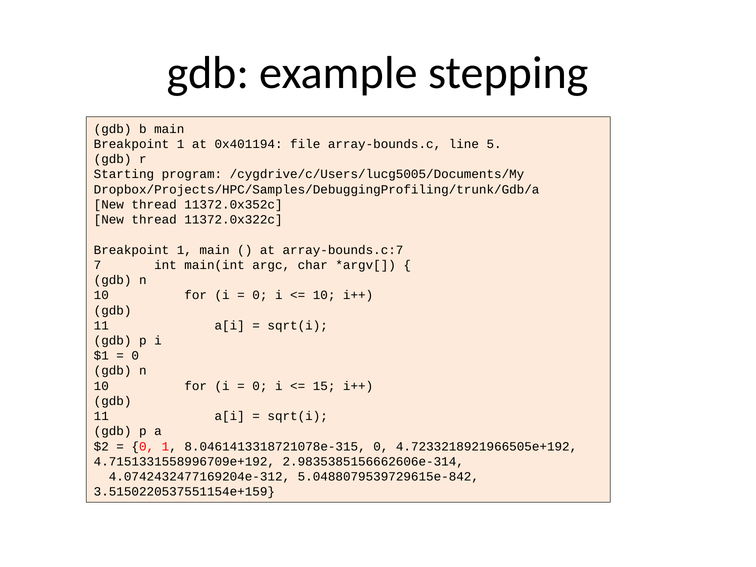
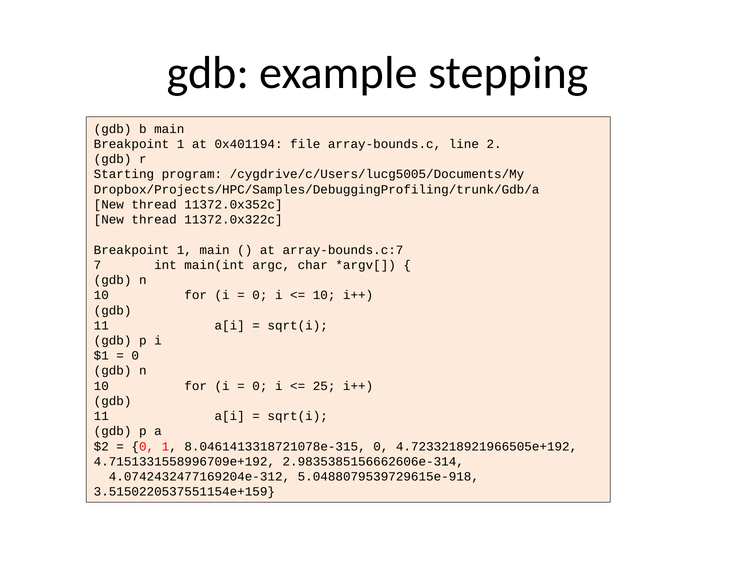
5: 5 -> 2 (494, 144)
15: 15 -> 25 (324, 386)
5.0488079539729615e-842: 5.0488079539729615e-842 -> 5.0488079539729615e-918 (388, 477)
